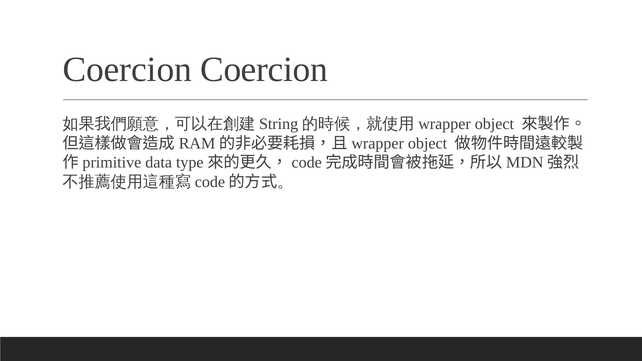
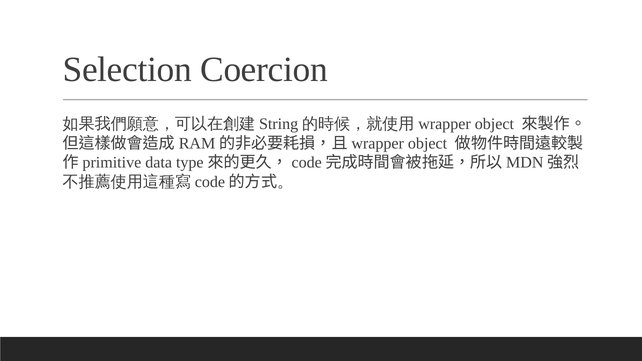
Coercion: Coercion -> Selection (127, 70)
